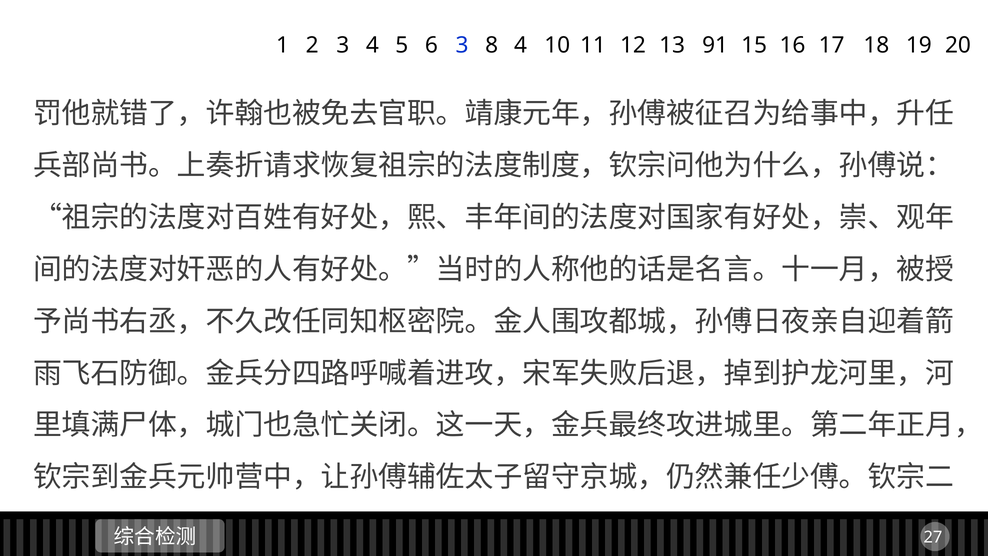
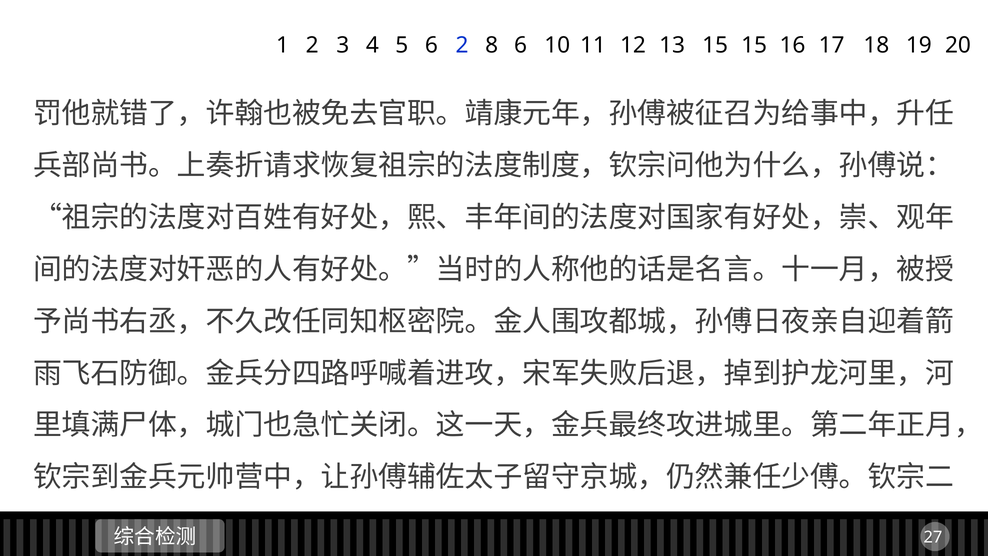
6 3: 3 -> 2 (462, 45)
8 4: 4 -> 6 (521, 45)
13 91: 91 -> 15 (715, 45)
